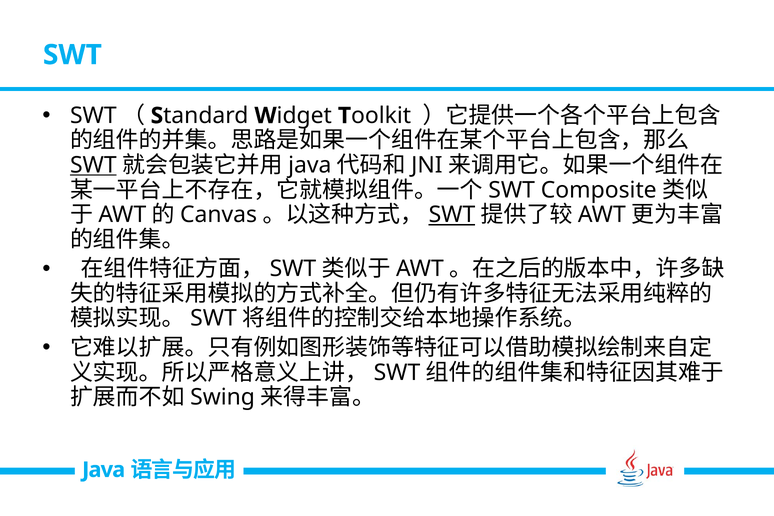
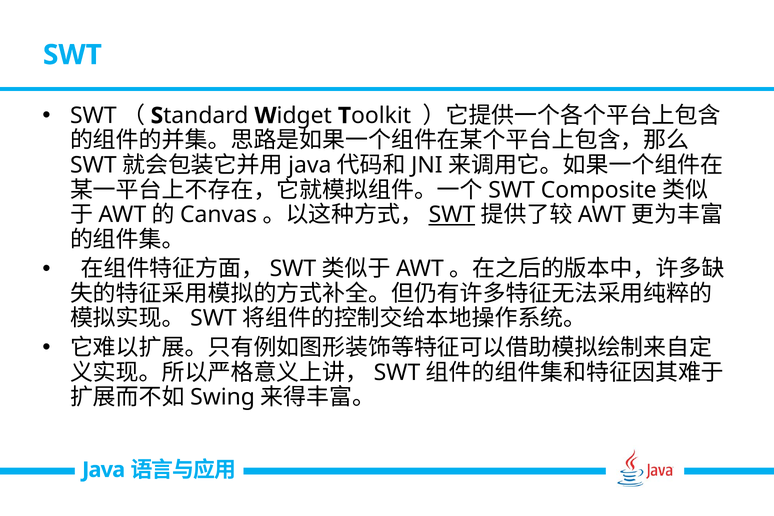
SWT underline: present -> none (93, 165)
